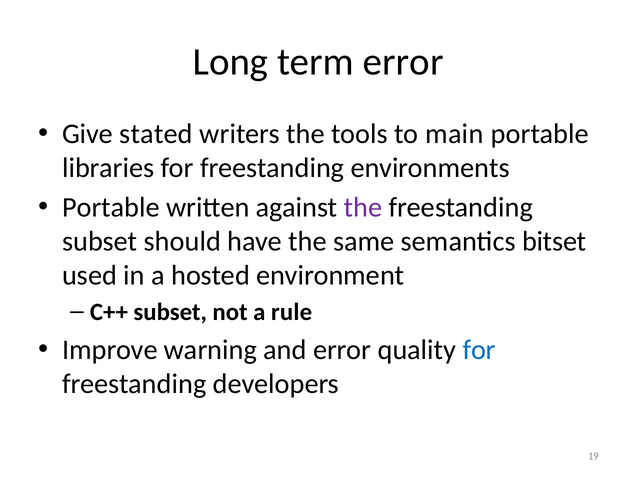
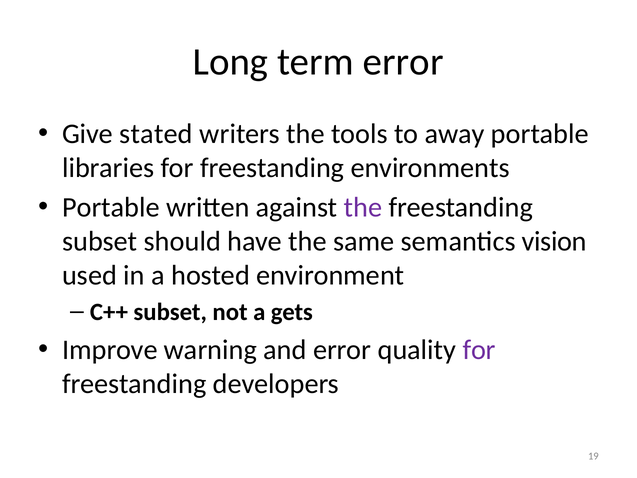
main: main -> away (455, 134)
bitset: bitset -> vision (554, 241)
rule: rule -> gets (292, 312)
for colour: blue -> purple (479, 350)
